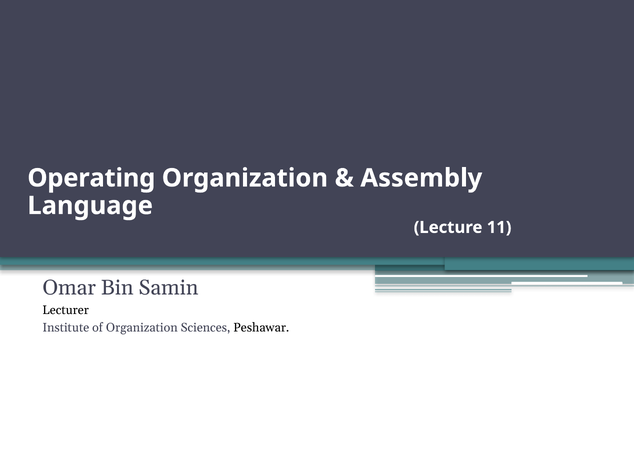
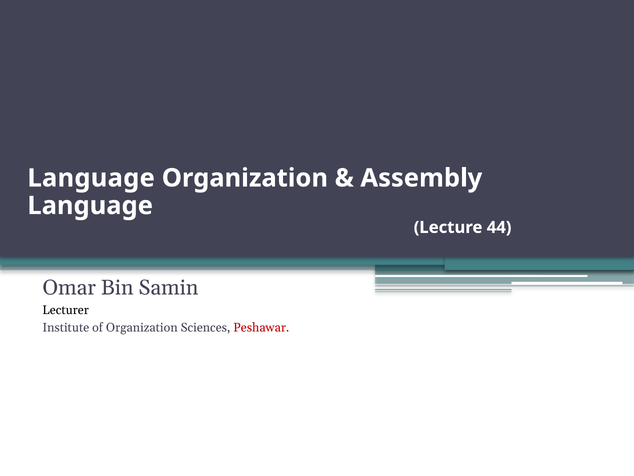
Operating: Operating -> Language (91, 178)
11: 11 -> 44 (499, 227)
Peshawar colour: black -> red (261, 327)
